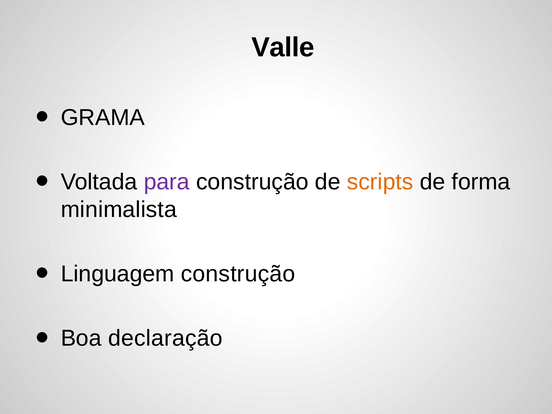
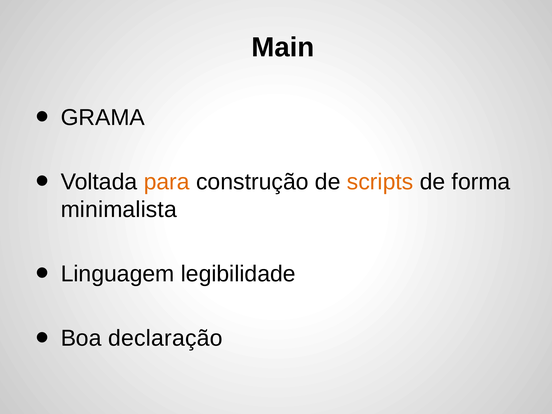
Valle: Valle -> Main (283, 47)
para colour: purple -> orange (167, 182)
Linguagem construção: construção -> legibilidade (238, 274)
